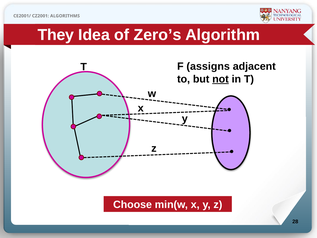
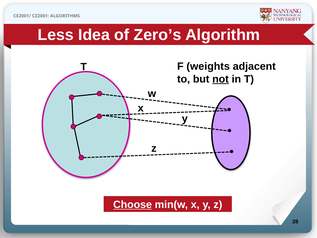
They: They -> Less (56, 35)
assigns: assigns -> weights (208, 66)
Choose underline: none -> present (133, 205)
